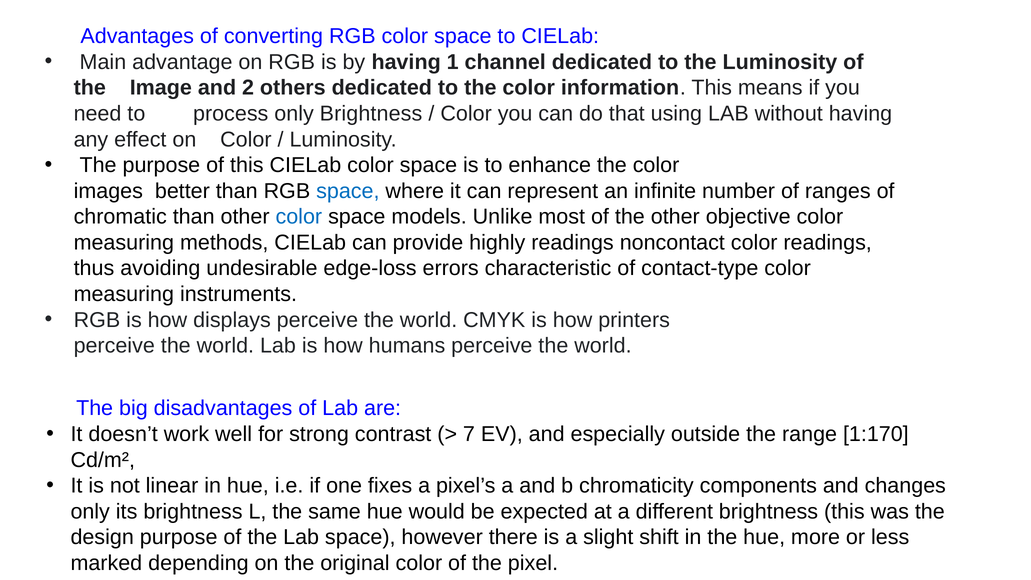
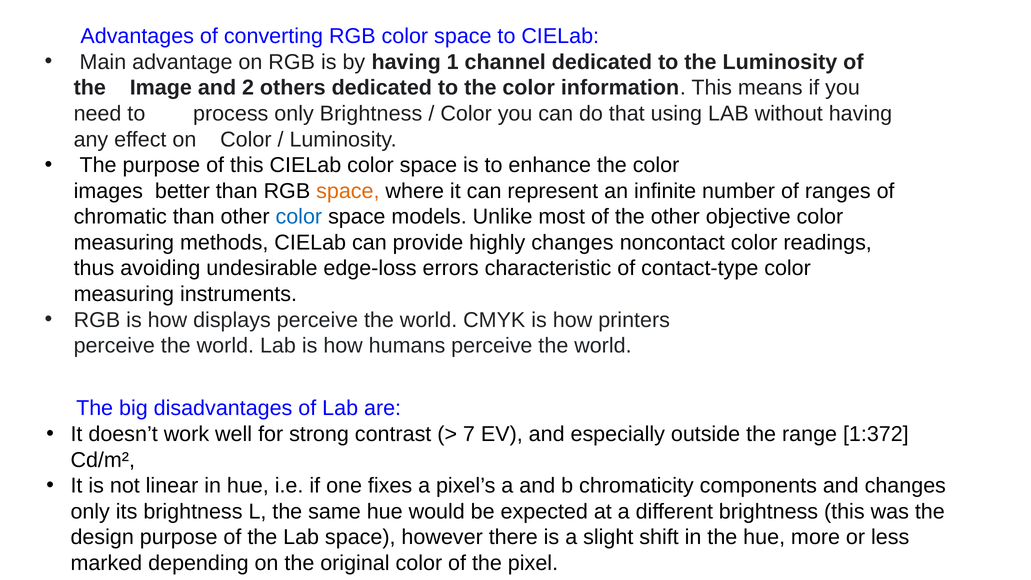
space colour: blue -> orange (348, 191)
highly readings: readings -> changes (572, 243)
1:170: 1:170 -> 1:372 (876, 434)
